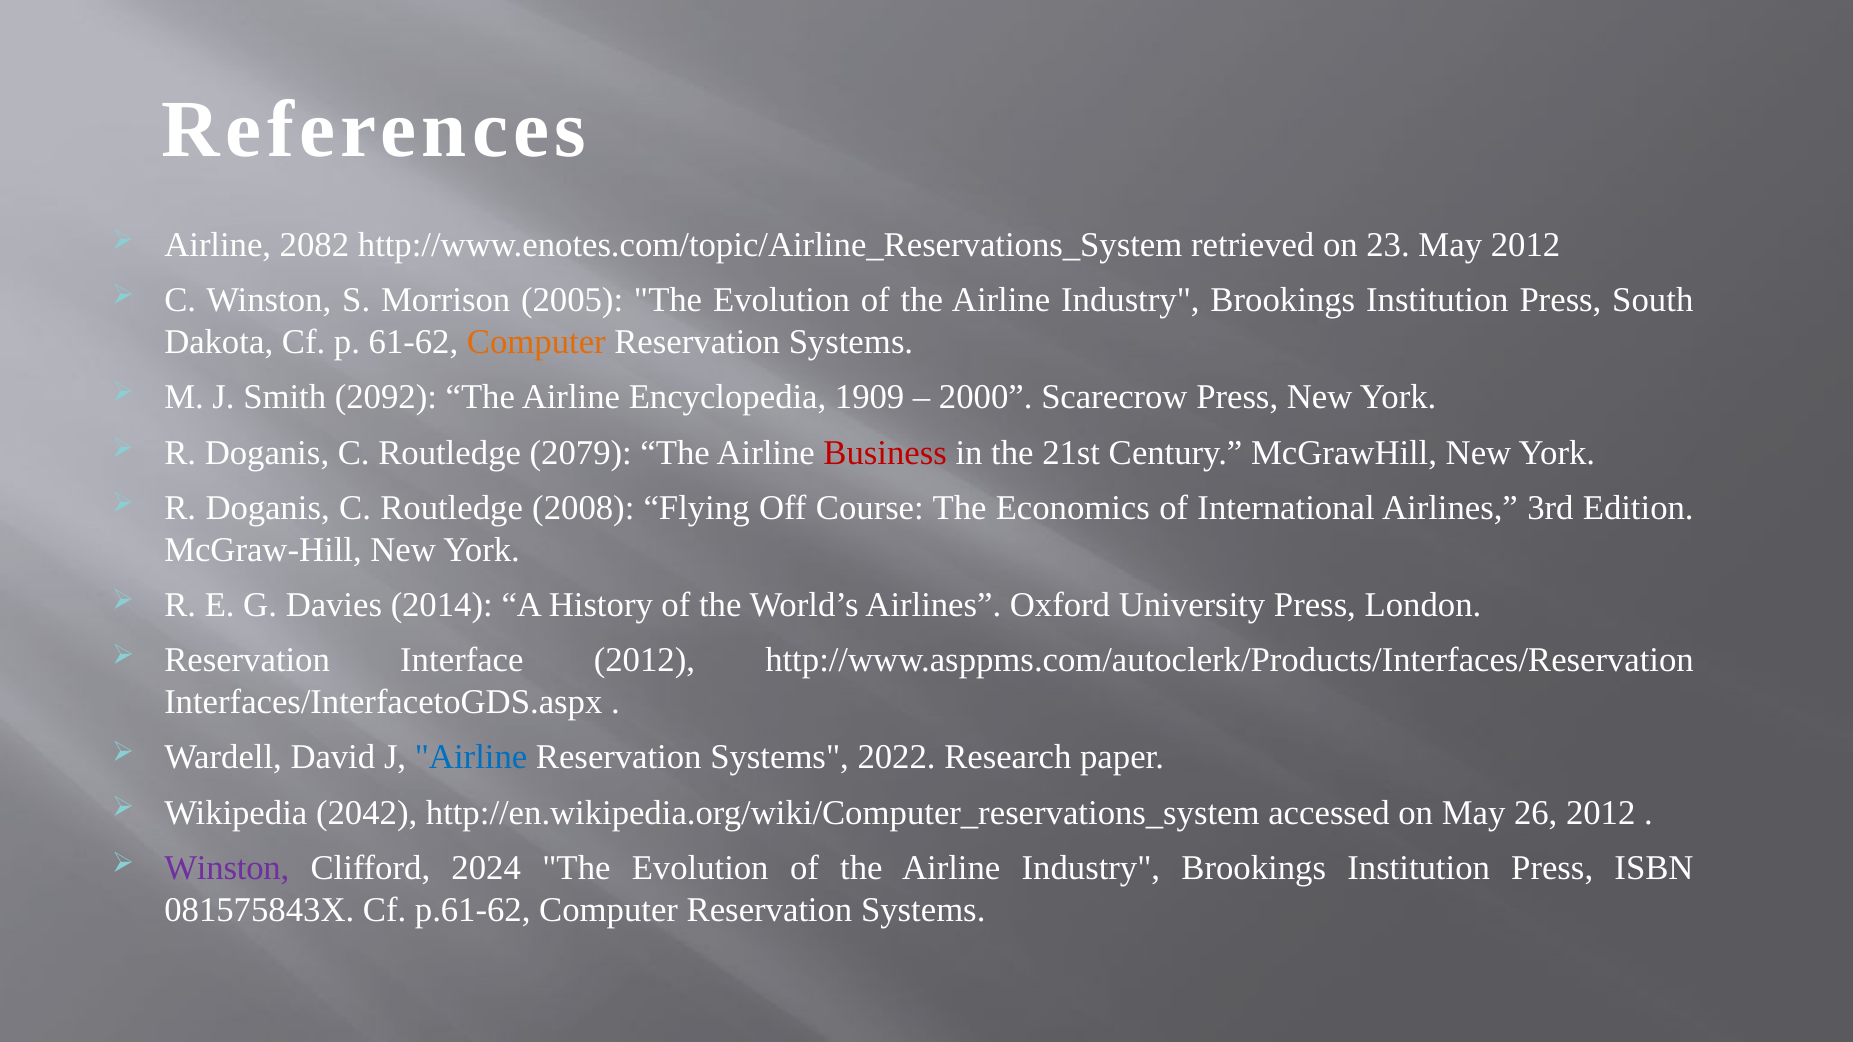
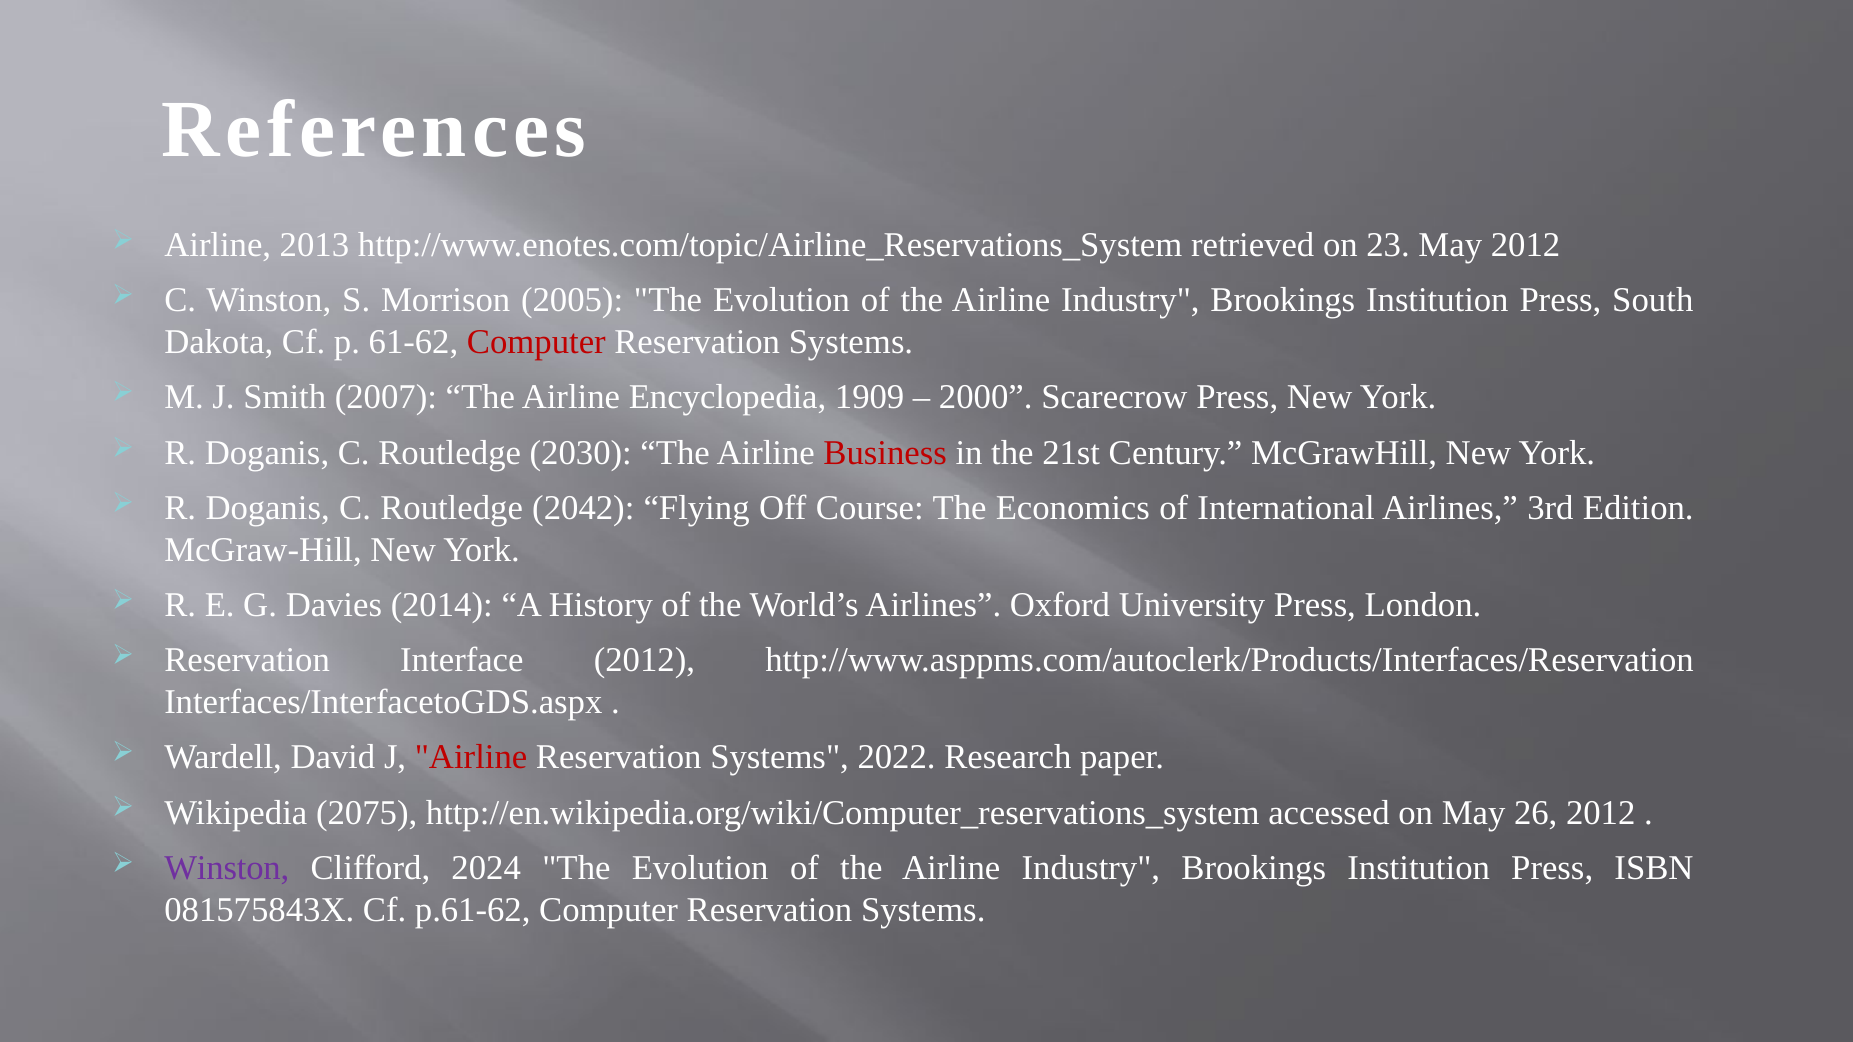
2082: 2082 -> 2013 (314, 245)
Computer colour: orange -> red (536, 342)
2092: 2092 -> 2007 (386, 398)
2079: 2079 -> 2030 (581, 453)
2008: 2008 -> 2042 (583, 508)
Airline colour: blue -> red (471, 758)
2042: 2042 -> 2075 (367, 813)
